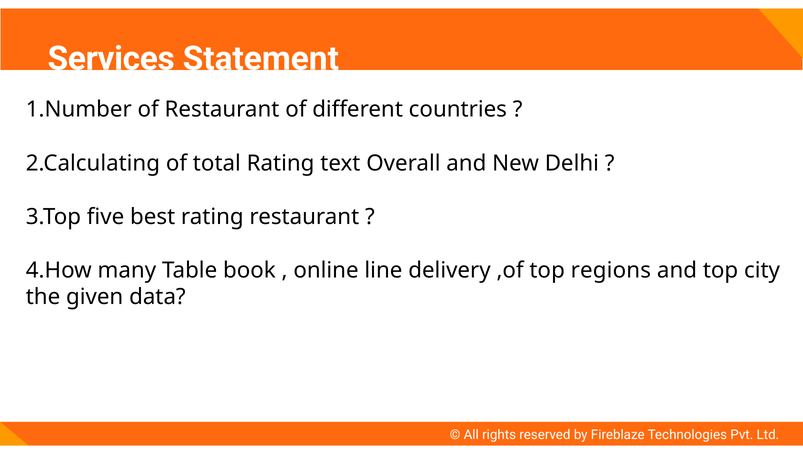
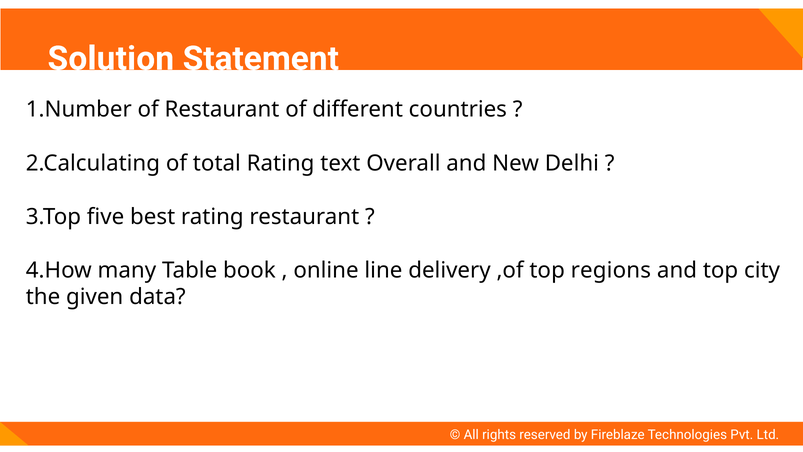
Services: Services -> Solution (111, 59)
